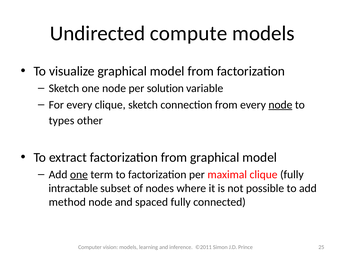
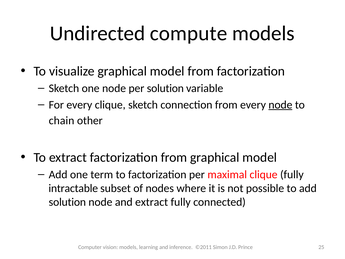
types: types -> chain (62, 120)
one underline: present -> none (79, 174)
method: method -> solution (67, 202)
and spaced: spaced -> extract (152, 202)
